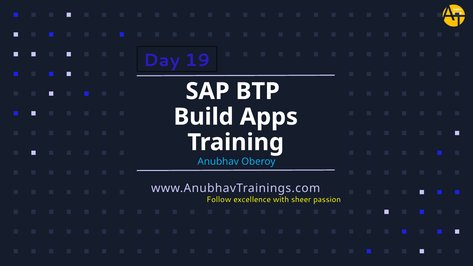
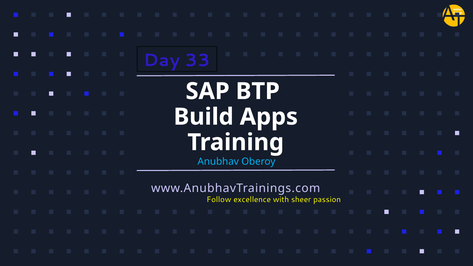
19: 19 -> 33 (198, 60)
